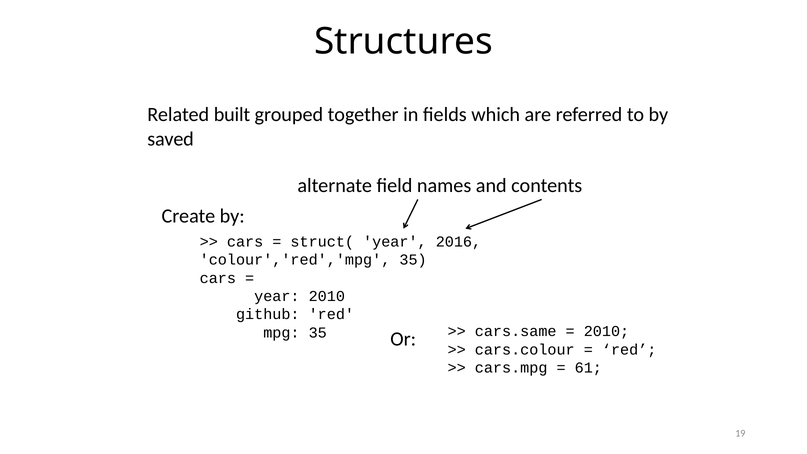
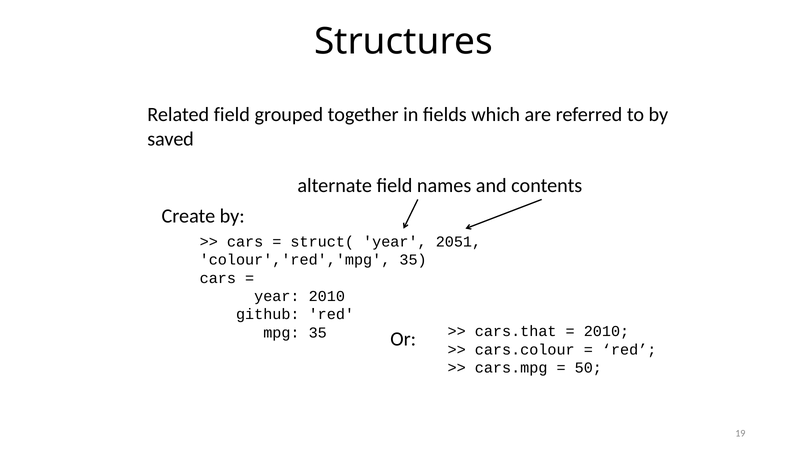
Related built: built -> field (232, 115)
2016: 2016 -> 2051 (458, 242)
cars.same: cars.same -> cars.that (516, 331)
61: 61 -> 50 (588, 368)
